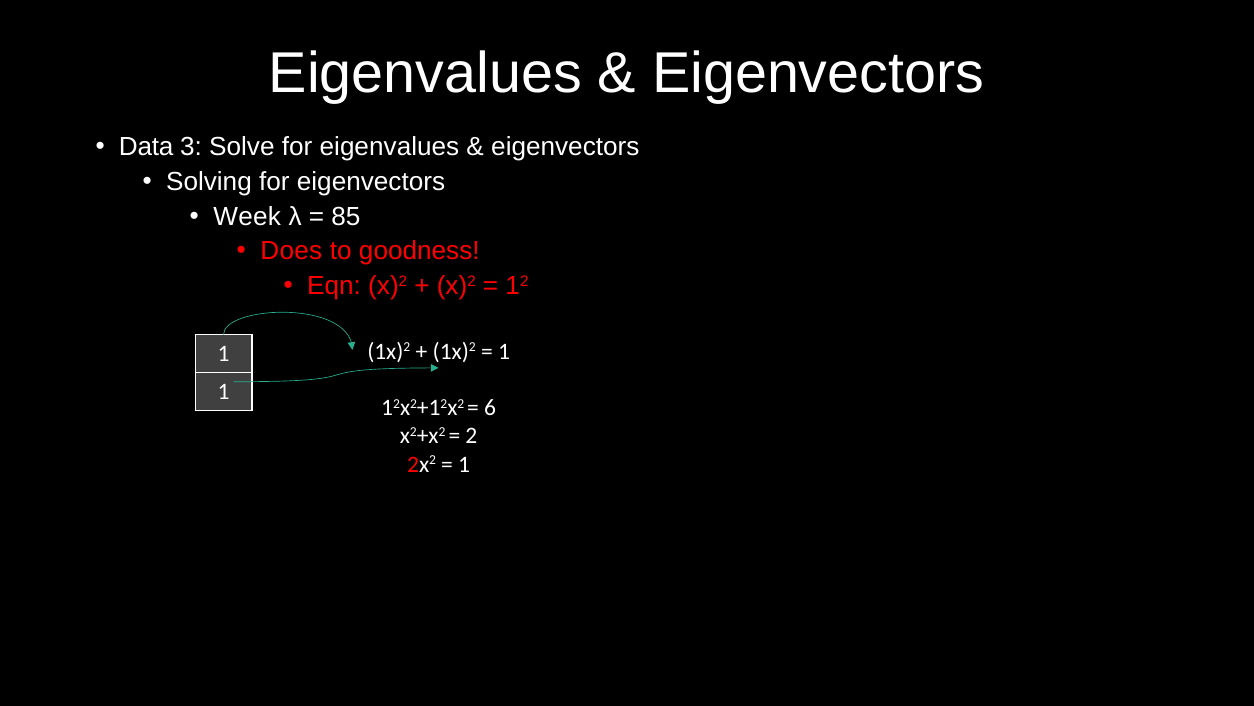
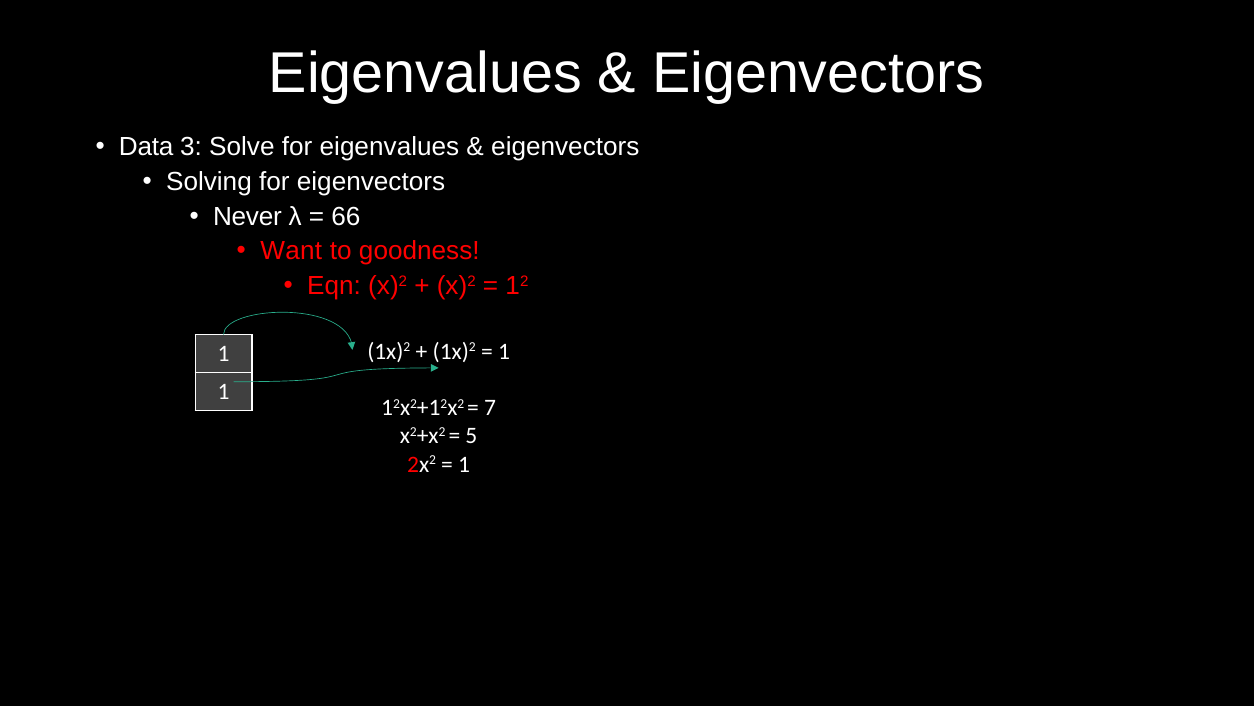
Week: Week -> Never (247, 216)
85: 85 -> 66 (346, 216)
Does: Does -> Want (291, 251)
6: 6 -> 7 (490, 407)
2: 2 -> 5 (471, 436)
